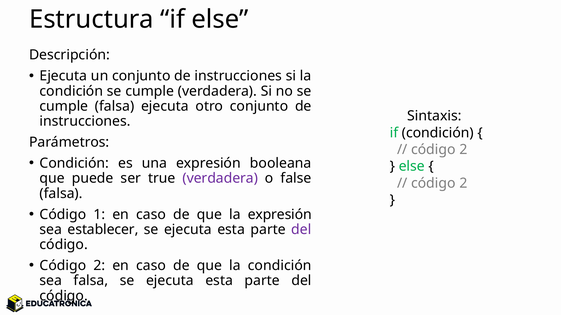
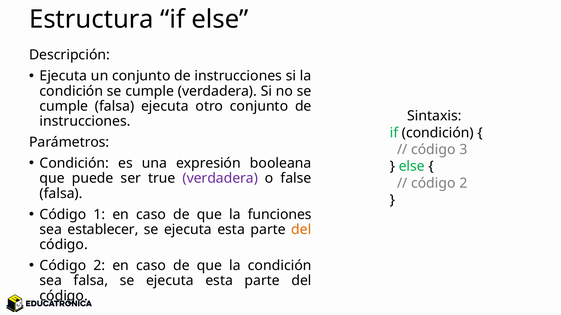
2: 2 -> 3 (463, 150)
la expresión: expresión -> funciones (280, 215)
del colour: purple -> orange (301, 230)
